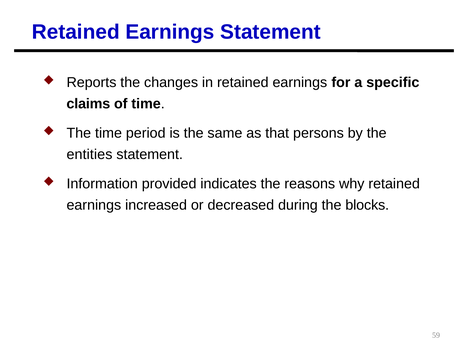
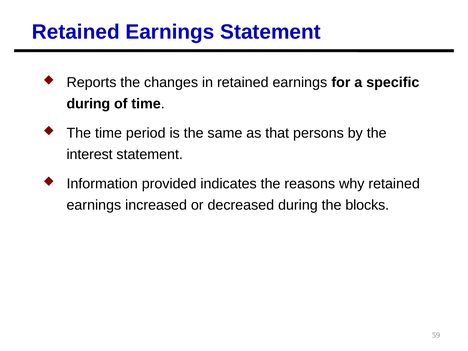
claims: claims -> during (88, 104)
entities: entities -> interest (90, 155)
